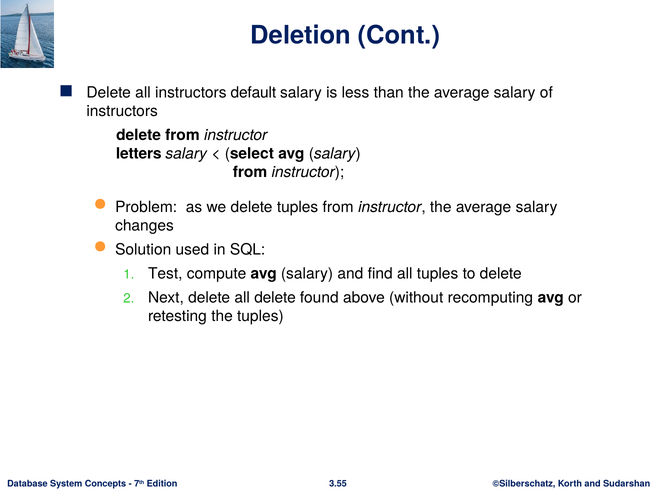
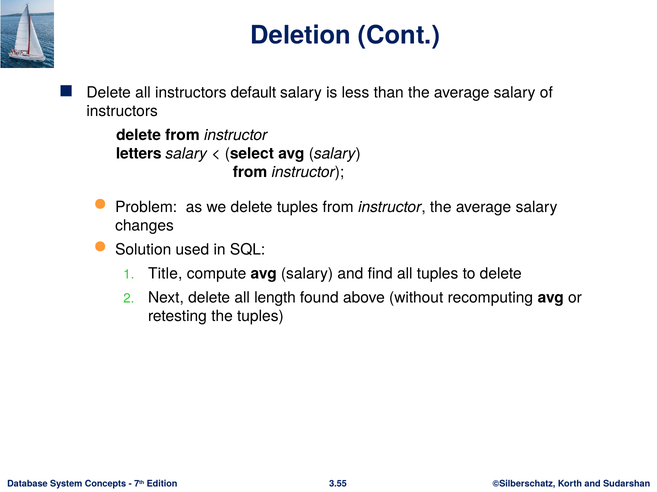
Test: Test -> Title (165, 274)
all delete: delete -> length (275, 298)
